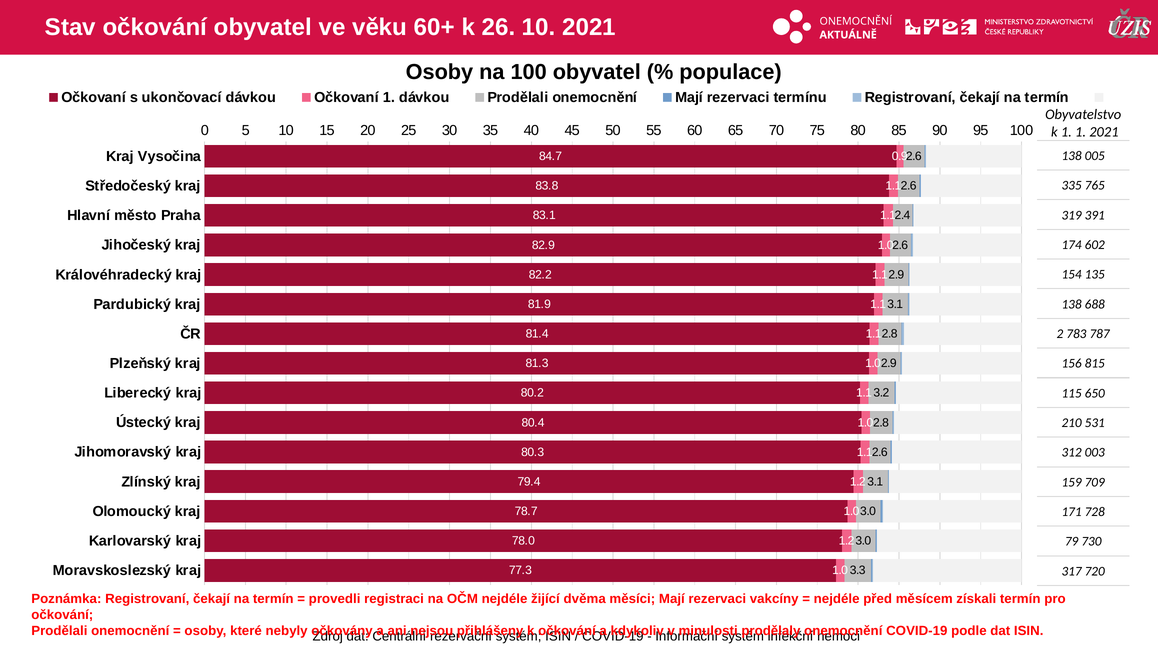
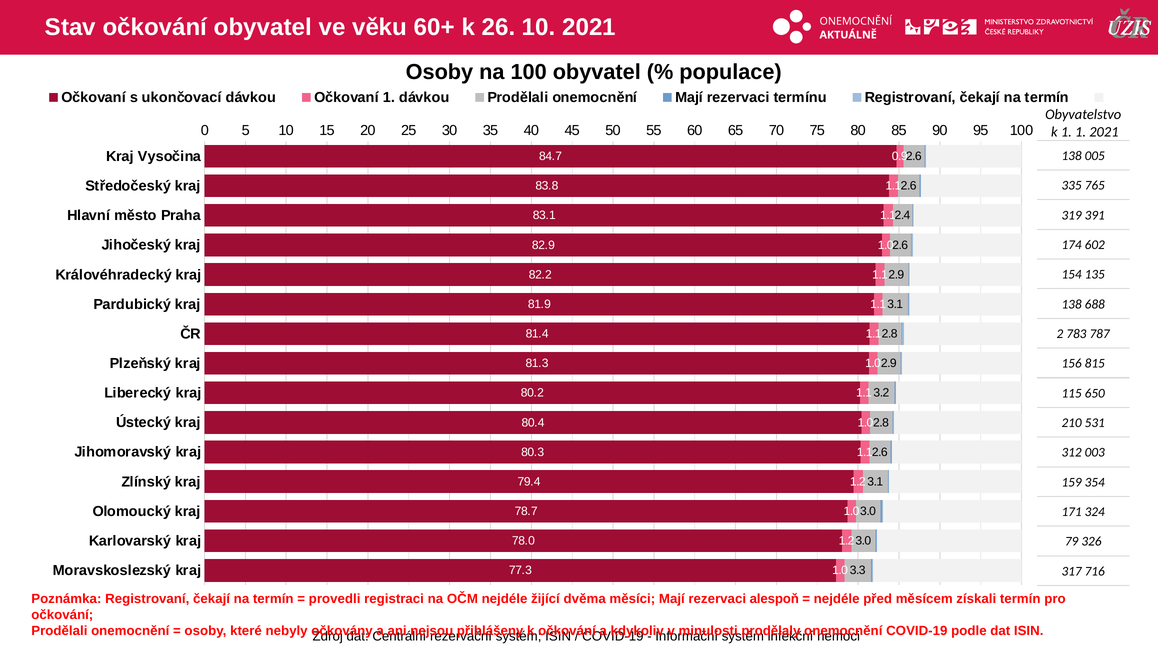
709: 709 -> 354 (1095, 482)
728: 728 -> 324 (1095, 511)
730: 730 -> 326 (1091, 541)
720: 720 -> 716 (1095, 571)
vakcíny: vakcíny -> alespoň (774, 598)
